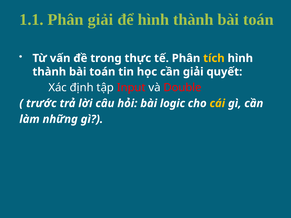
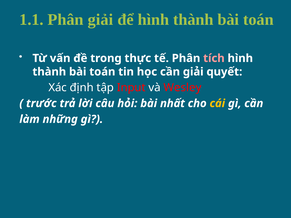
tích colour: yellow -> pink (214, 58)
Double: Double -> Wesley (182, 88)
logic: logic -> nhất (172, 103)
